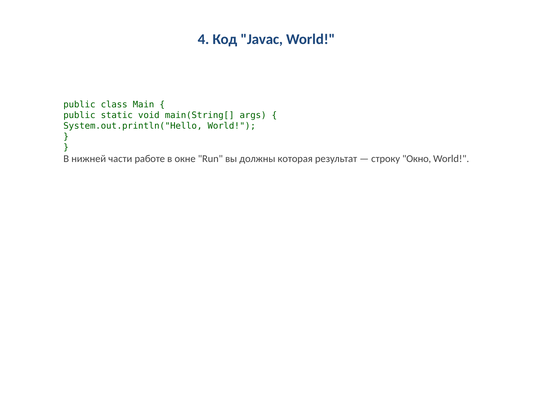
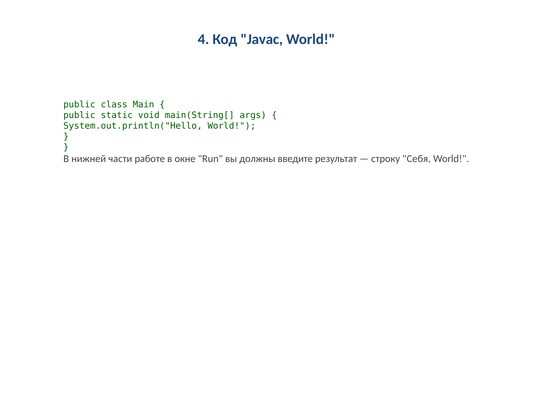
которая: которая -> введите (295, 159)
Окно: Окно -> Себя (417, 159)
